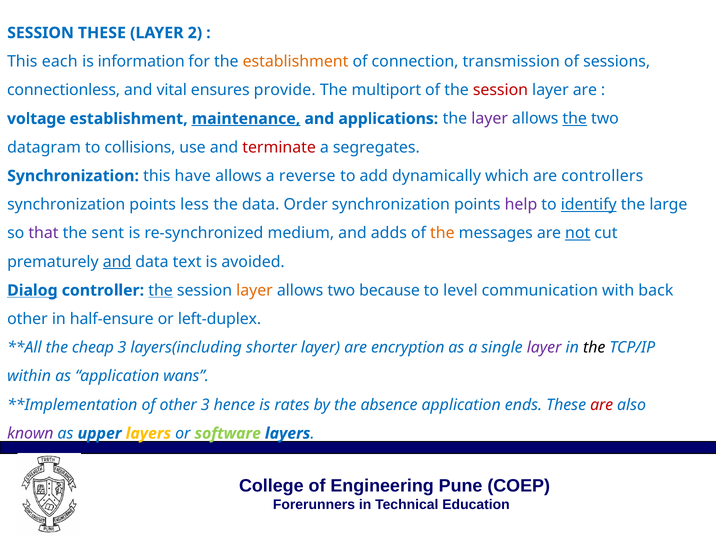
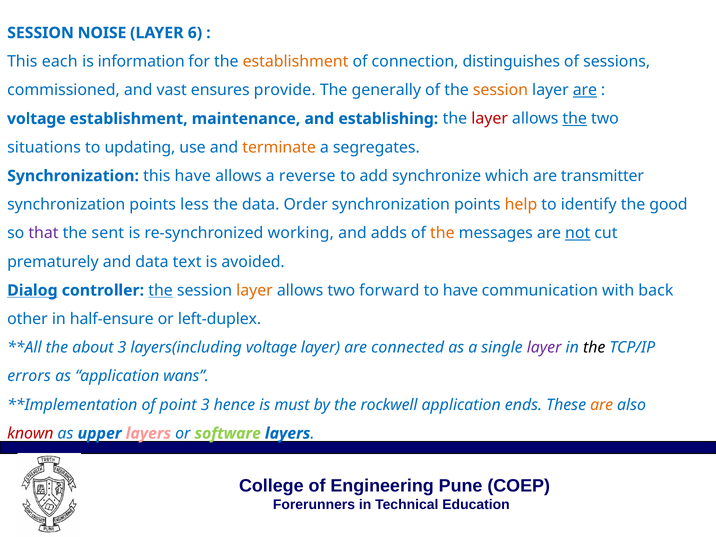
SESSION THESE: THESE -> NOISE (102, 33)
2: 2 -> 6 (195, 33)
transmission: transmission -> distinguishes (511, 62)
connectionless: connectionless -> commissioned (63, 90)
vital: vital -> vast (172, 90)
multiport: multiport -> generally (386, 90)
session colour: red -> orange (500, 90)
are underline: none -> present (585, 90)
maintenance underline: present -> none (246, 119)
applications: applications -> establishing (388, 119)
layer colour: purple -> red (490, 119)
datagram: datagram -> situations (44, 147)
collisions: collisions -> updating (140, 147)
terminate colour: red -> orange (279, 147)
dynamically: dynamically -> synchronize (437, 176)
controllers: controllers -> transmitter (602, 176)
help colour: purple -> orange (521, 205)
identify underline: present -> none (589, 205)
large: large -> good (668, 205)
medium: medium -> working (301, 233)
and underline: present -> none (117, 262)
because: because -> forward (389, 290)
to level: level -> have (460, 290)
cheap: cheap -> about (93, 348)
layers(including shorter: shorter -> voltage (271, 348)
encryption: encryption -> connected (408, 348)
within: within -> errors (29, 376)
of other: other -> point (178, 405)
rates: rates -> must (292, 405)
absence: absence -> rockwell (389, 405)
are colour: red -> orange (602, 405)
known colour: purple -> red (30, 433)
layers colour: yellow -> pink (148, 433)
